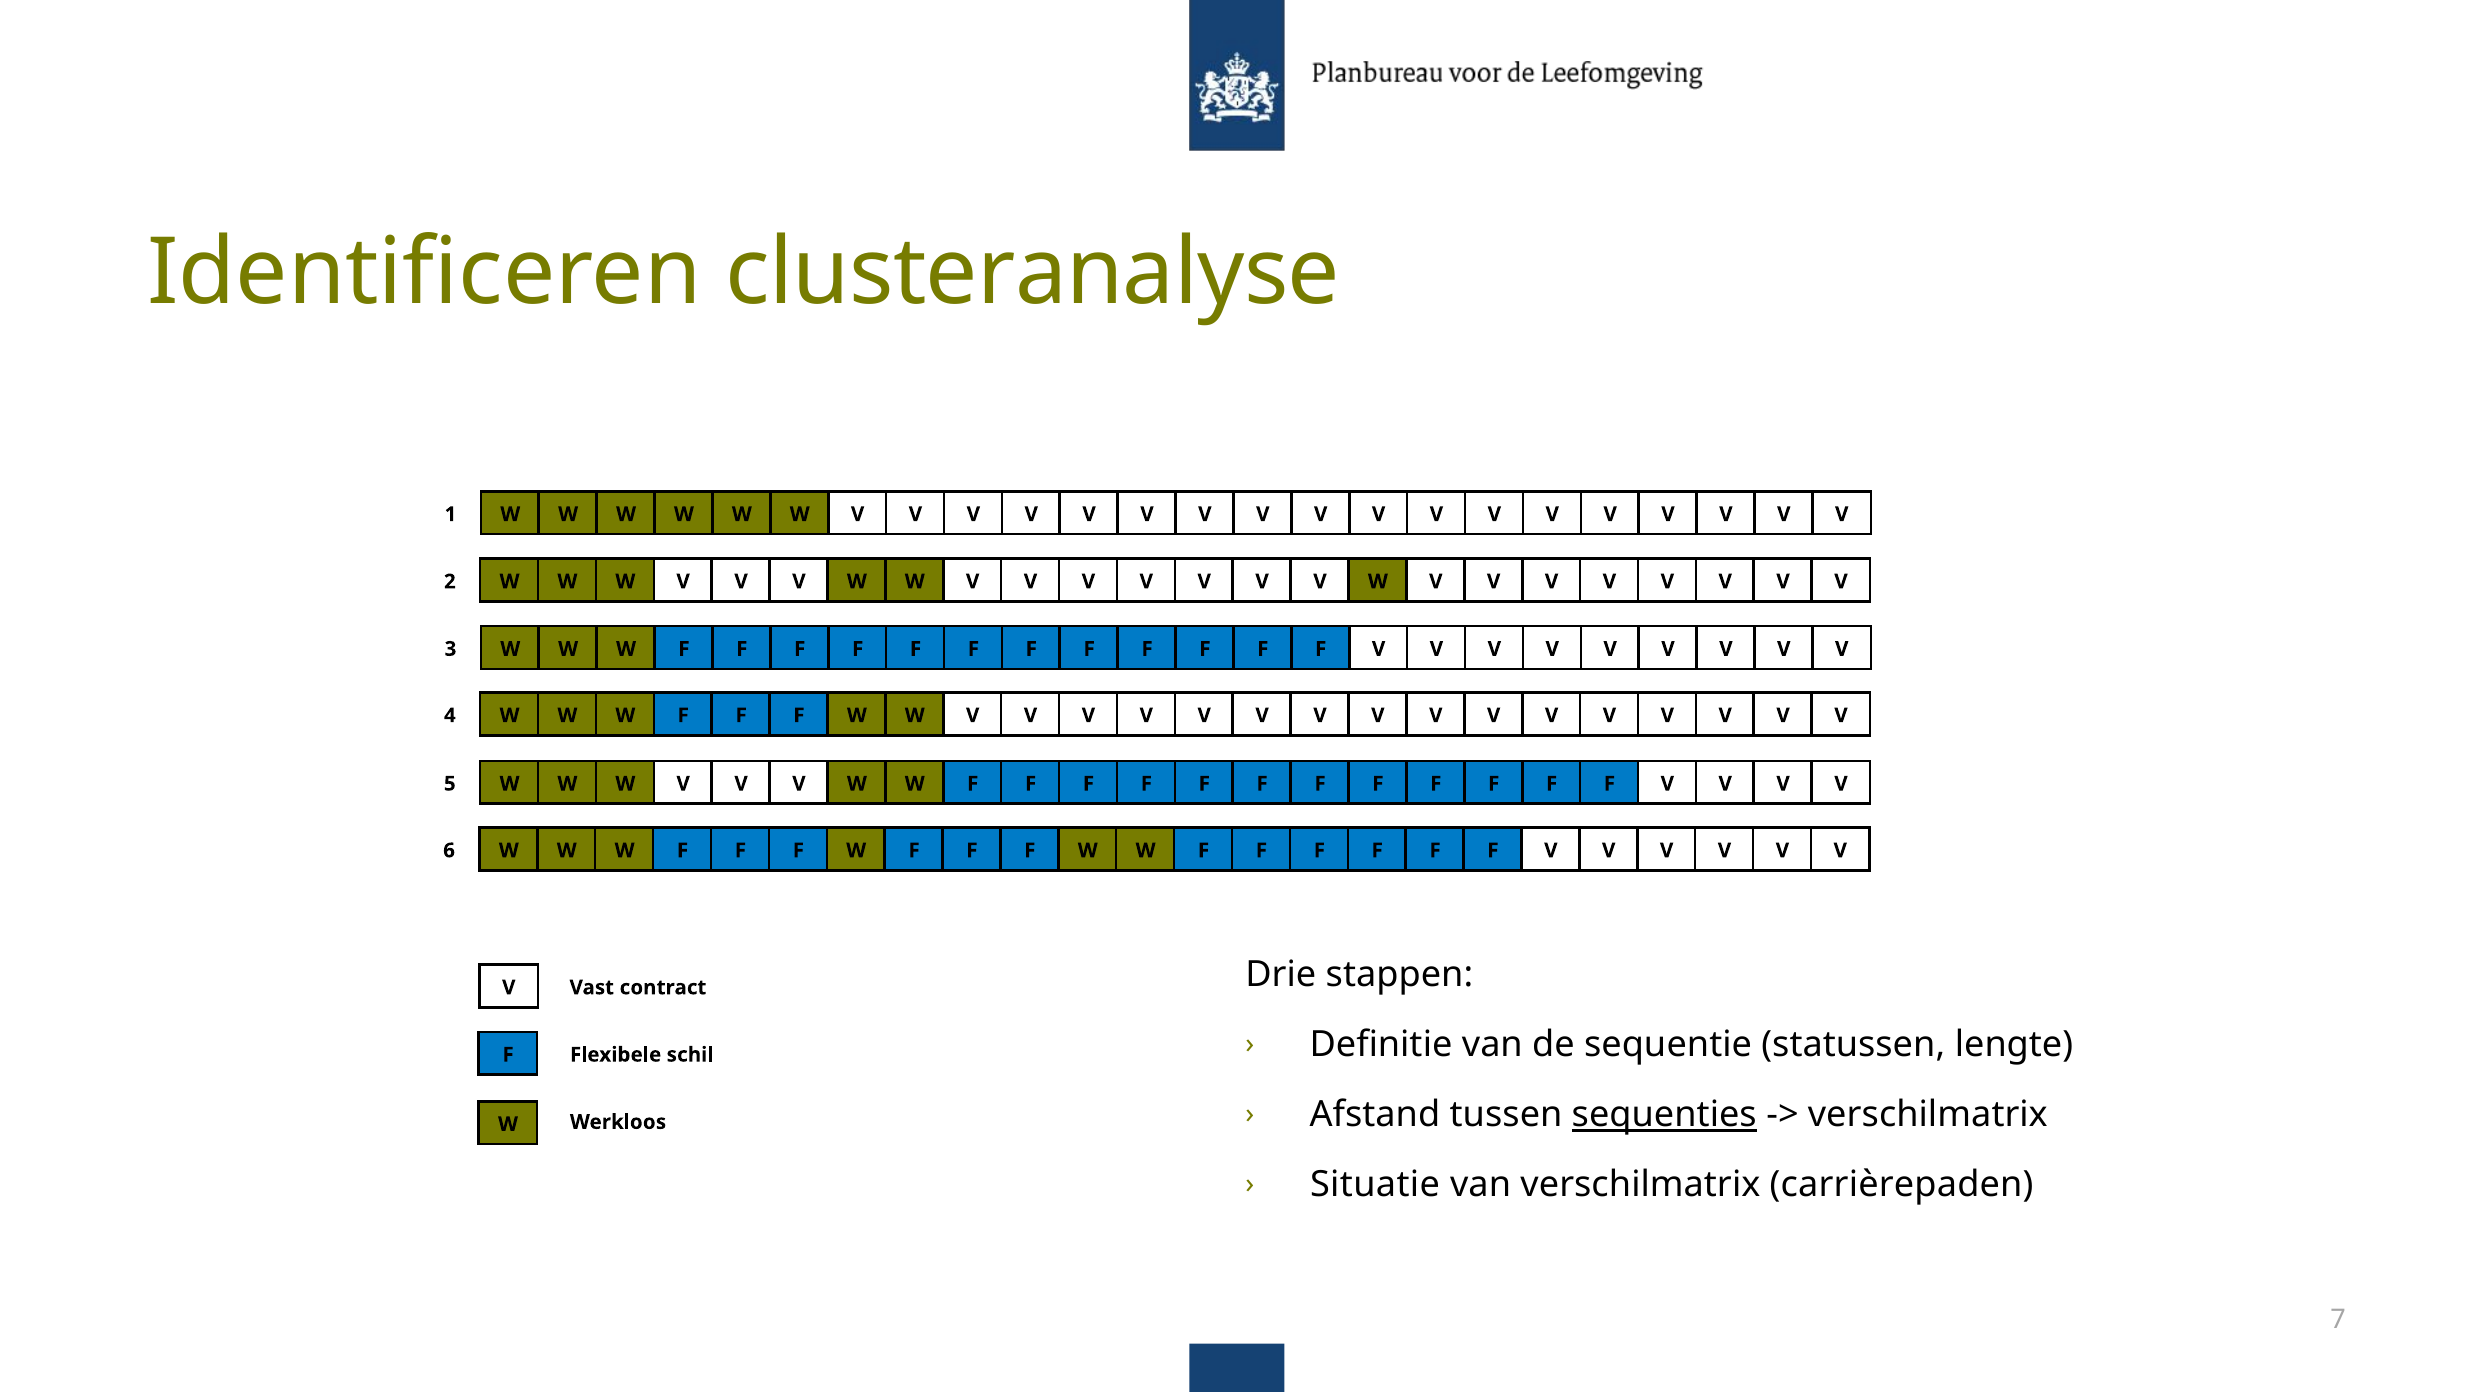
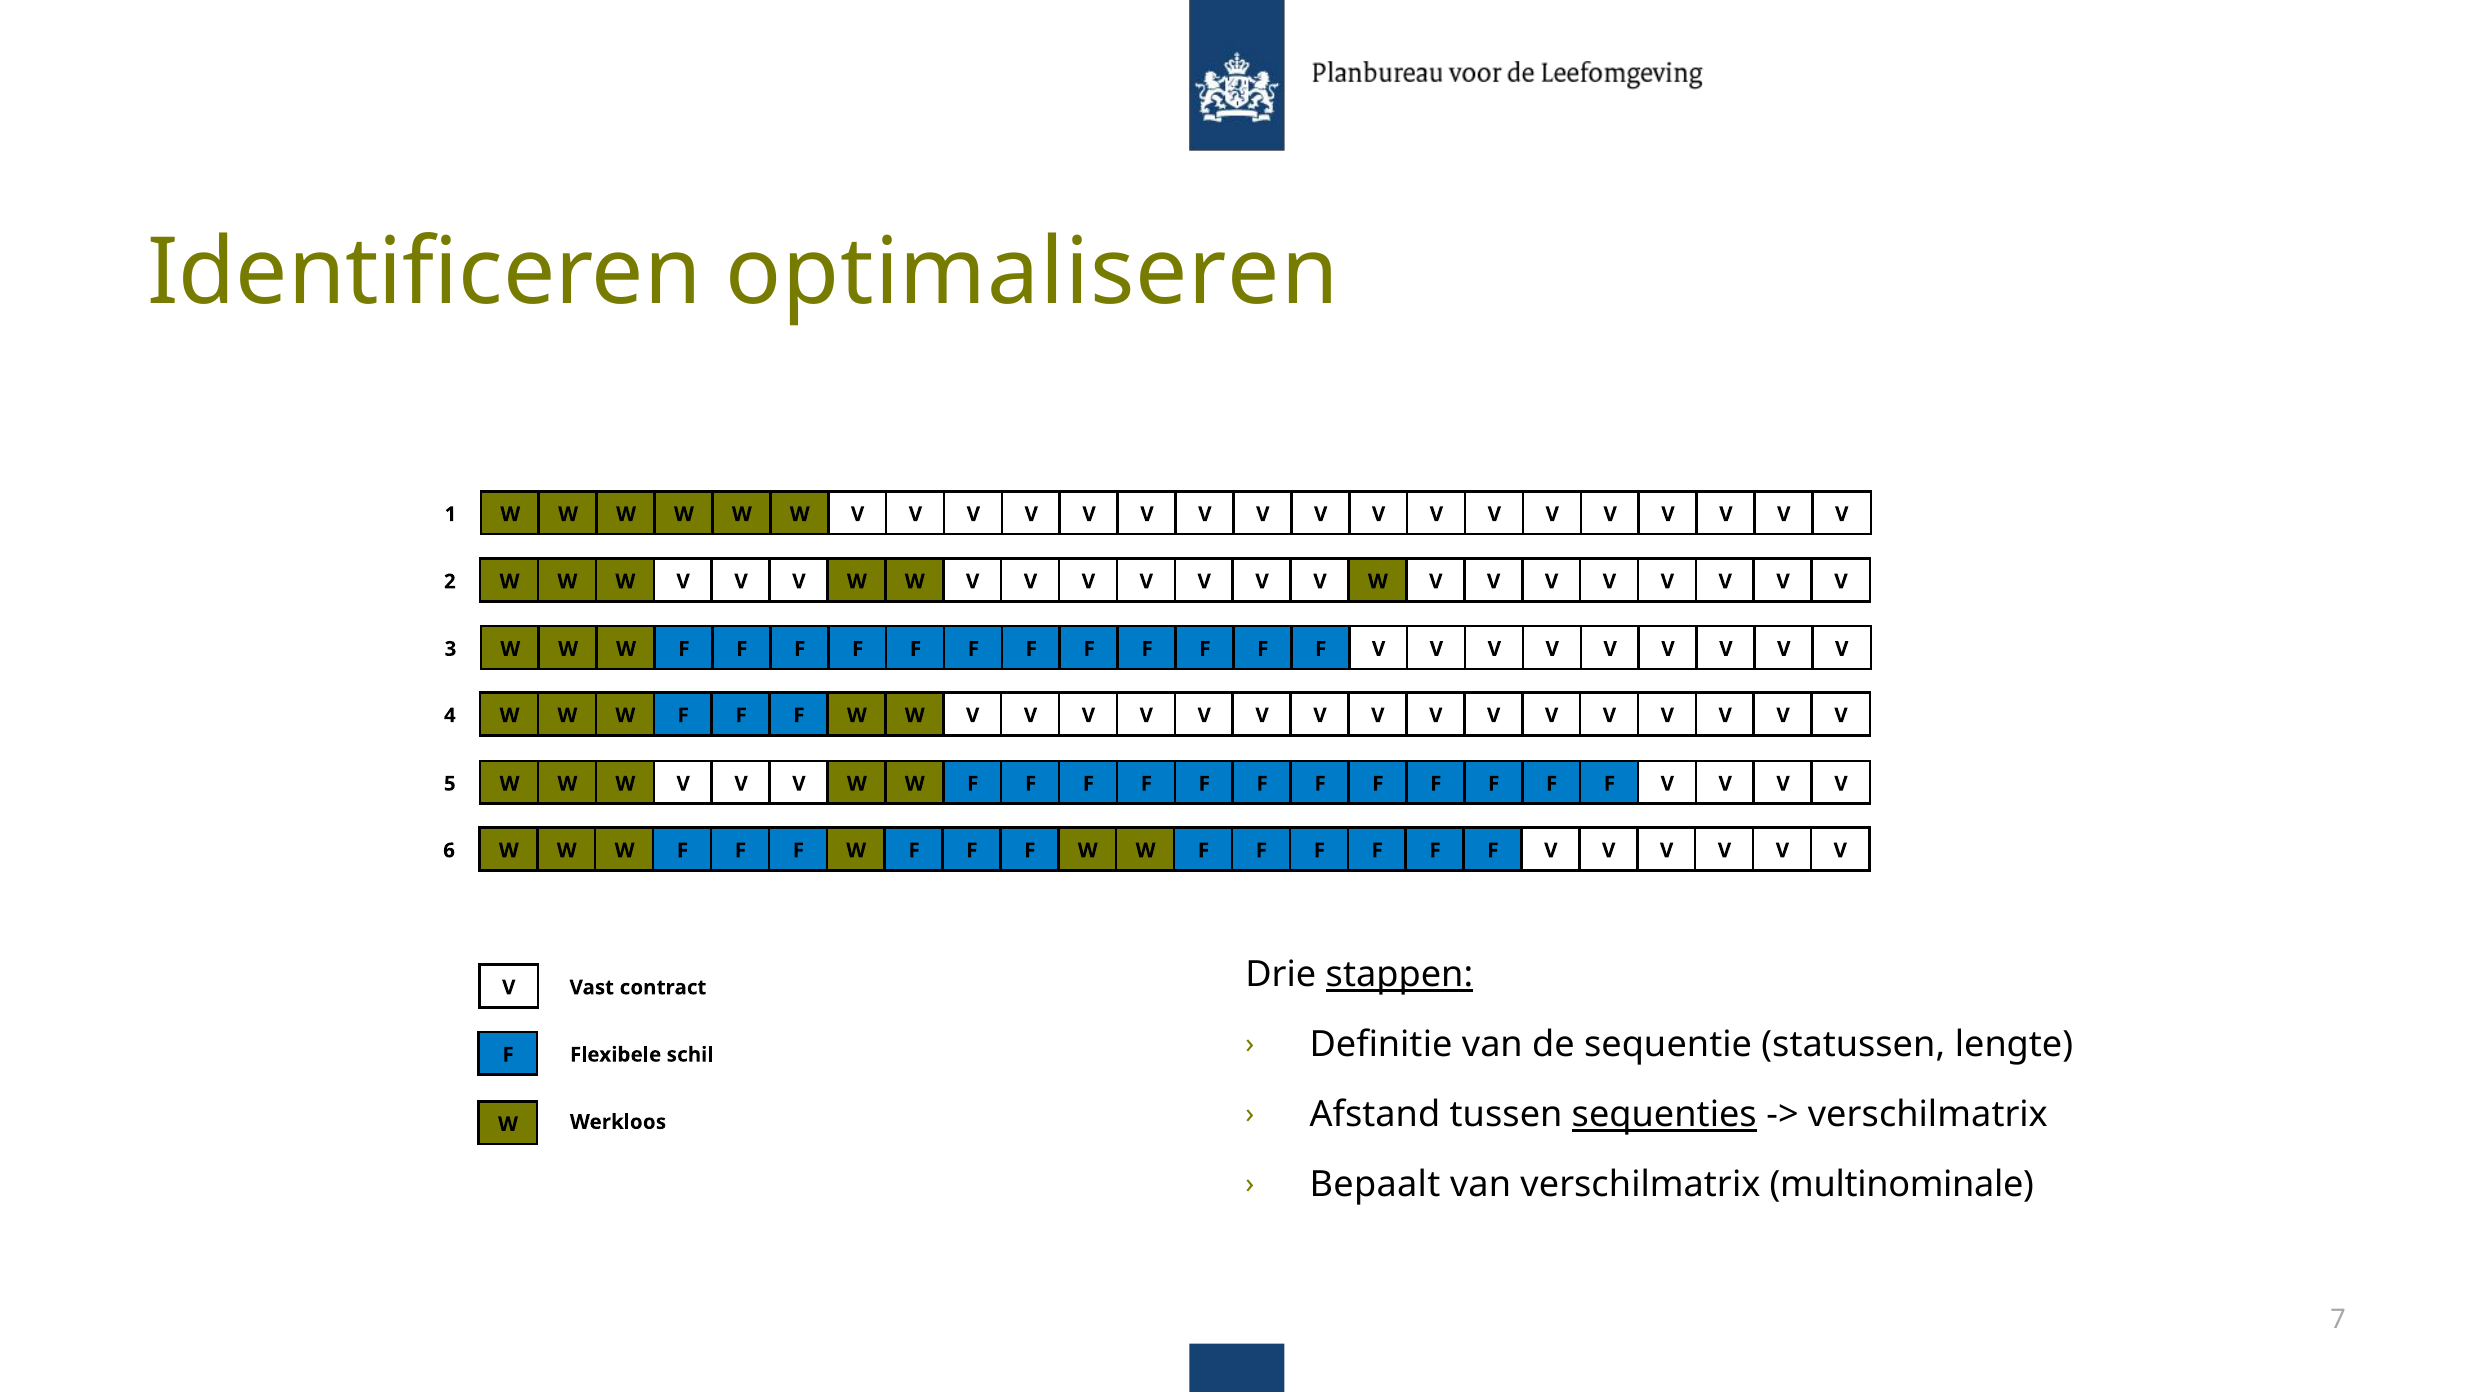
clusteranalyse: clusteranalyse -> optimaliseren (1032, 272)
stappen underline: none -> present (1399, 975)
Situatie: Situatie -> Bepaalt (1375, 1185)
carrièrepaden: carrièrepaden -> multinominale (1902, 1185)
